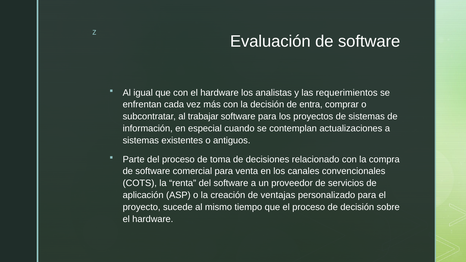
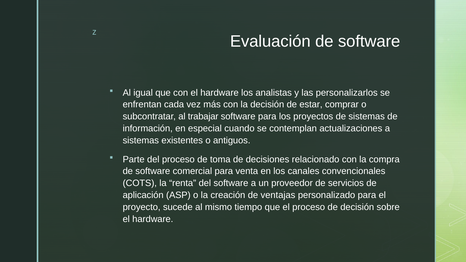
requerimientos: requerimientos -> personalizarlos (347, 93)
entra: entra -> estar (311, 105)
